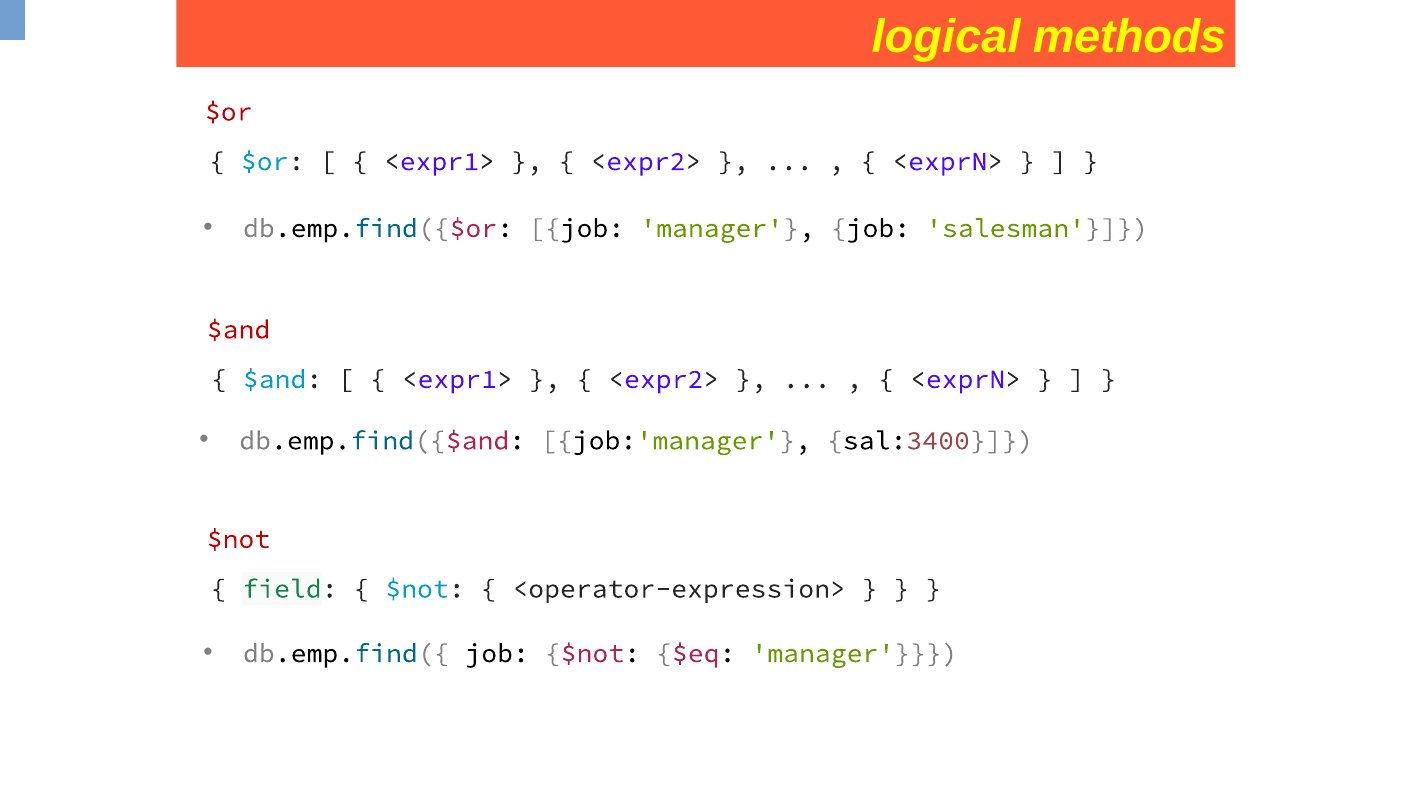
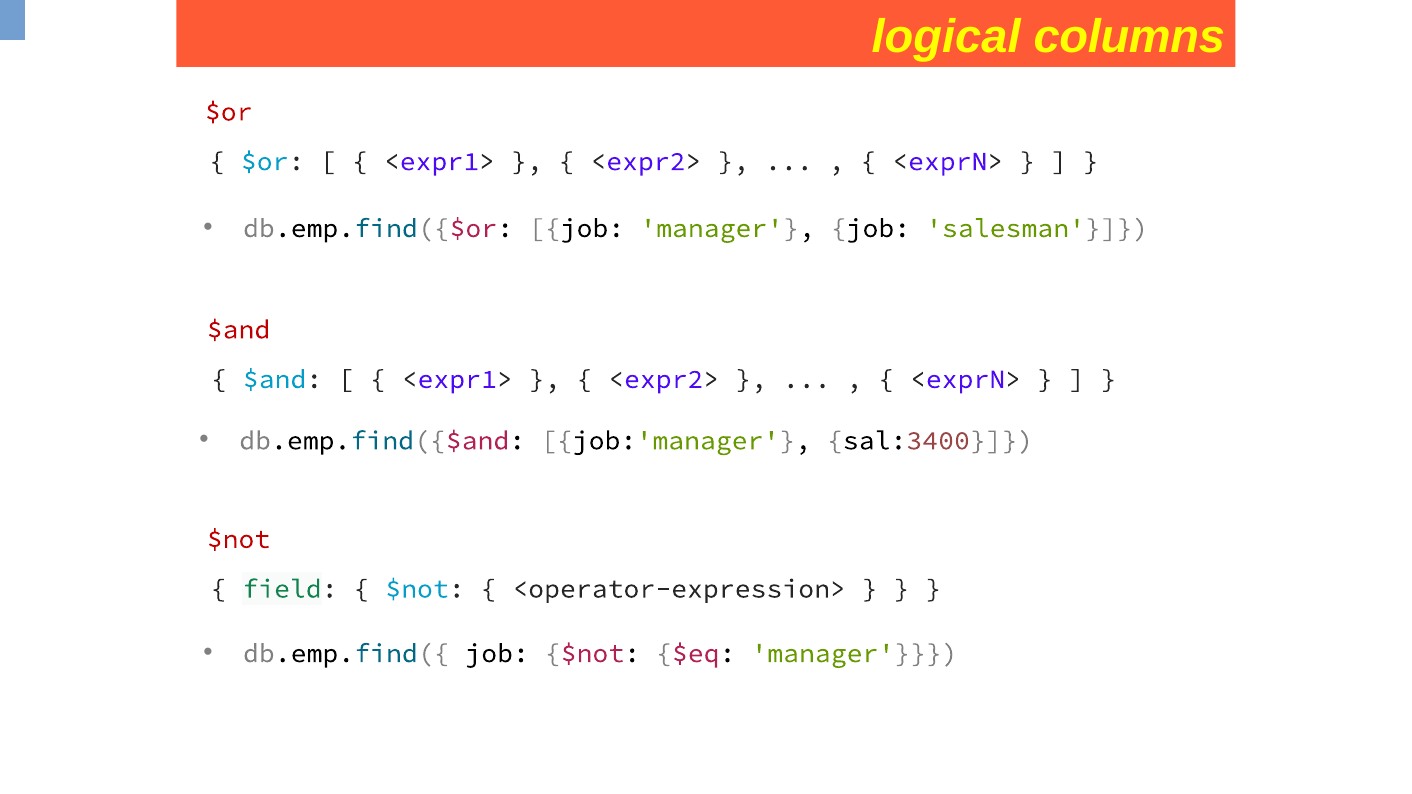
methods: methods -> columns (1129, 37)
